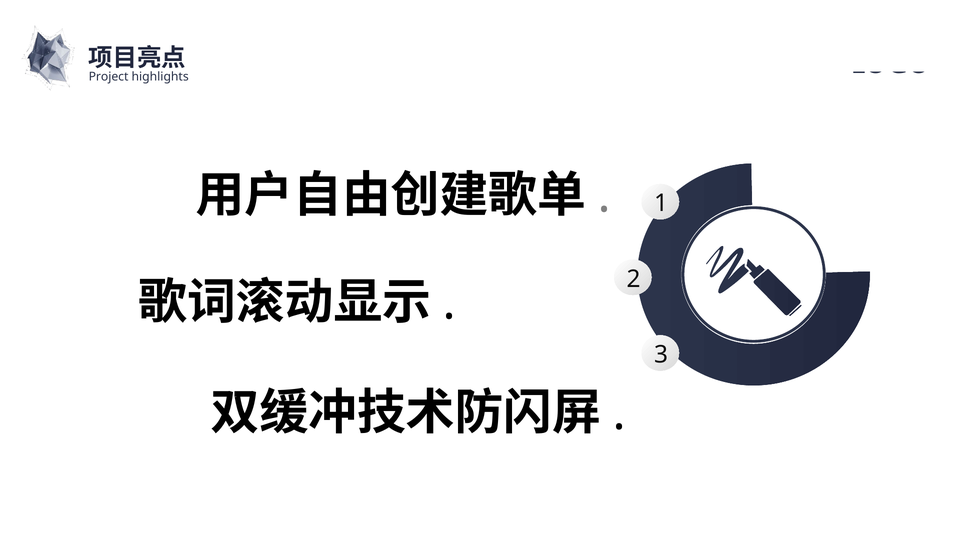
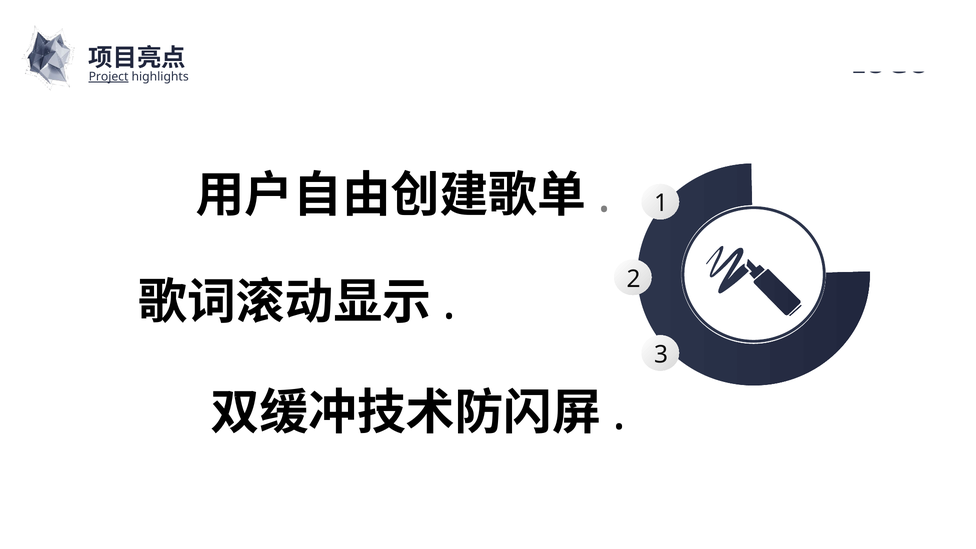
Project underline: none -> present (109, 77)
